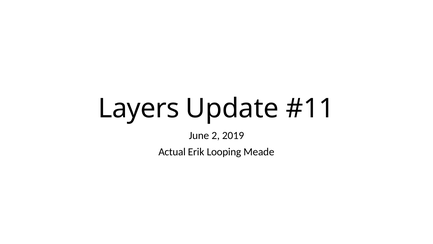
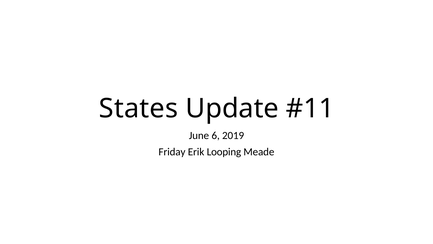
Layers: Layers -> States (138, 108)
2: 2 -> 6 (216, 135)
Actual: Actual -> Friday (172, 152)
